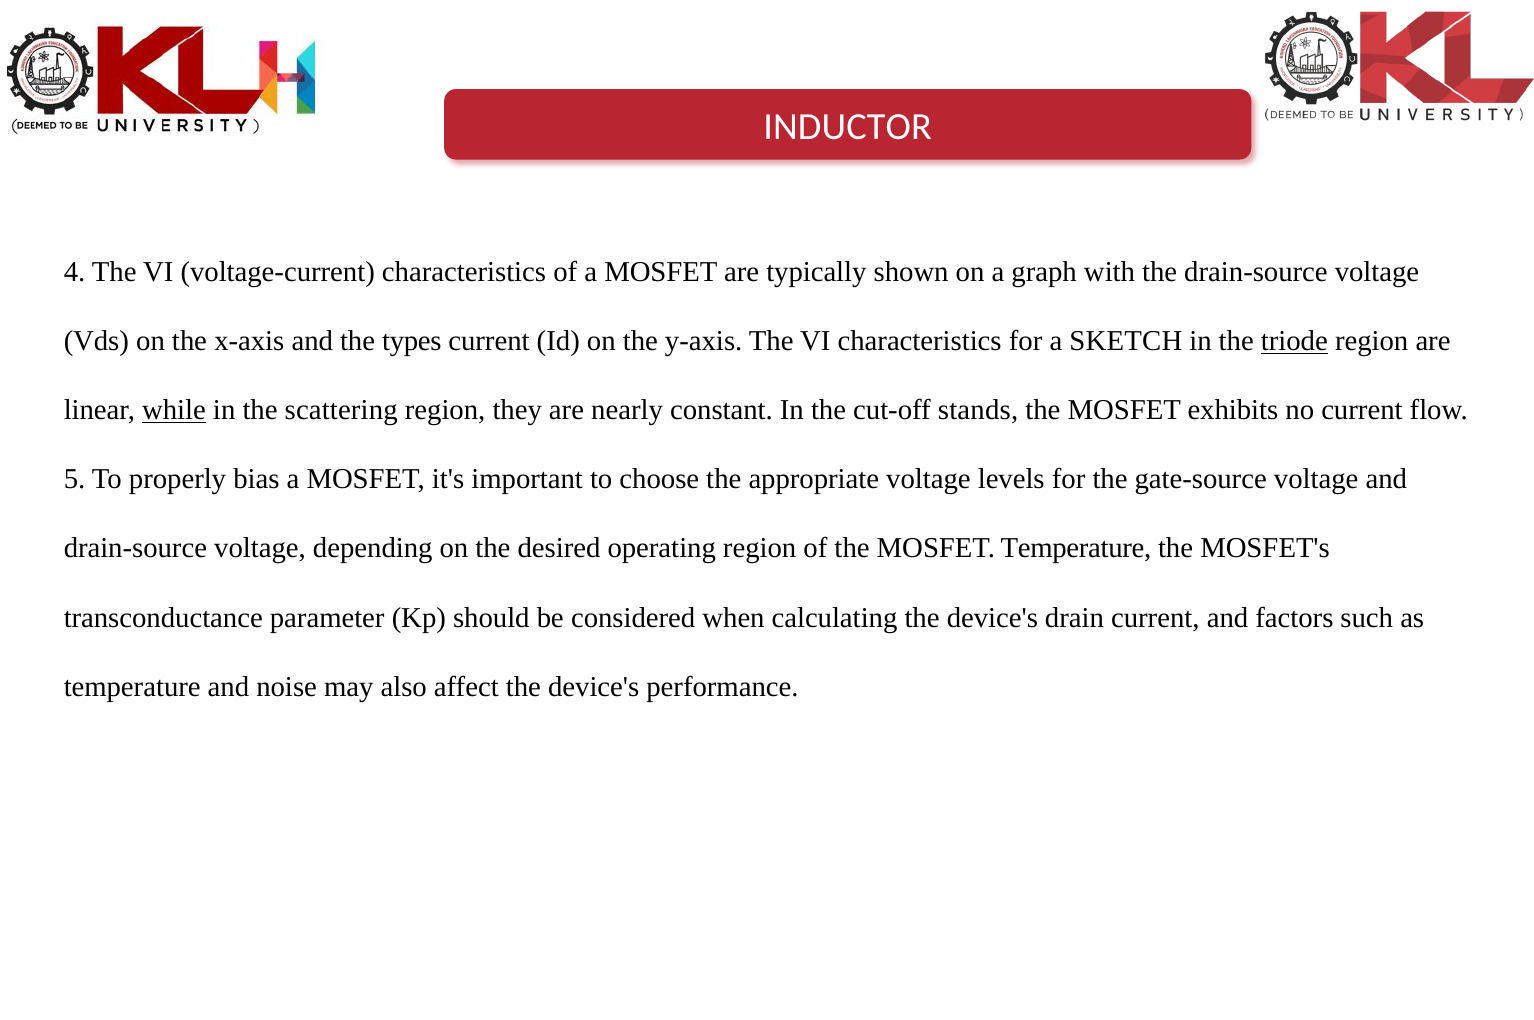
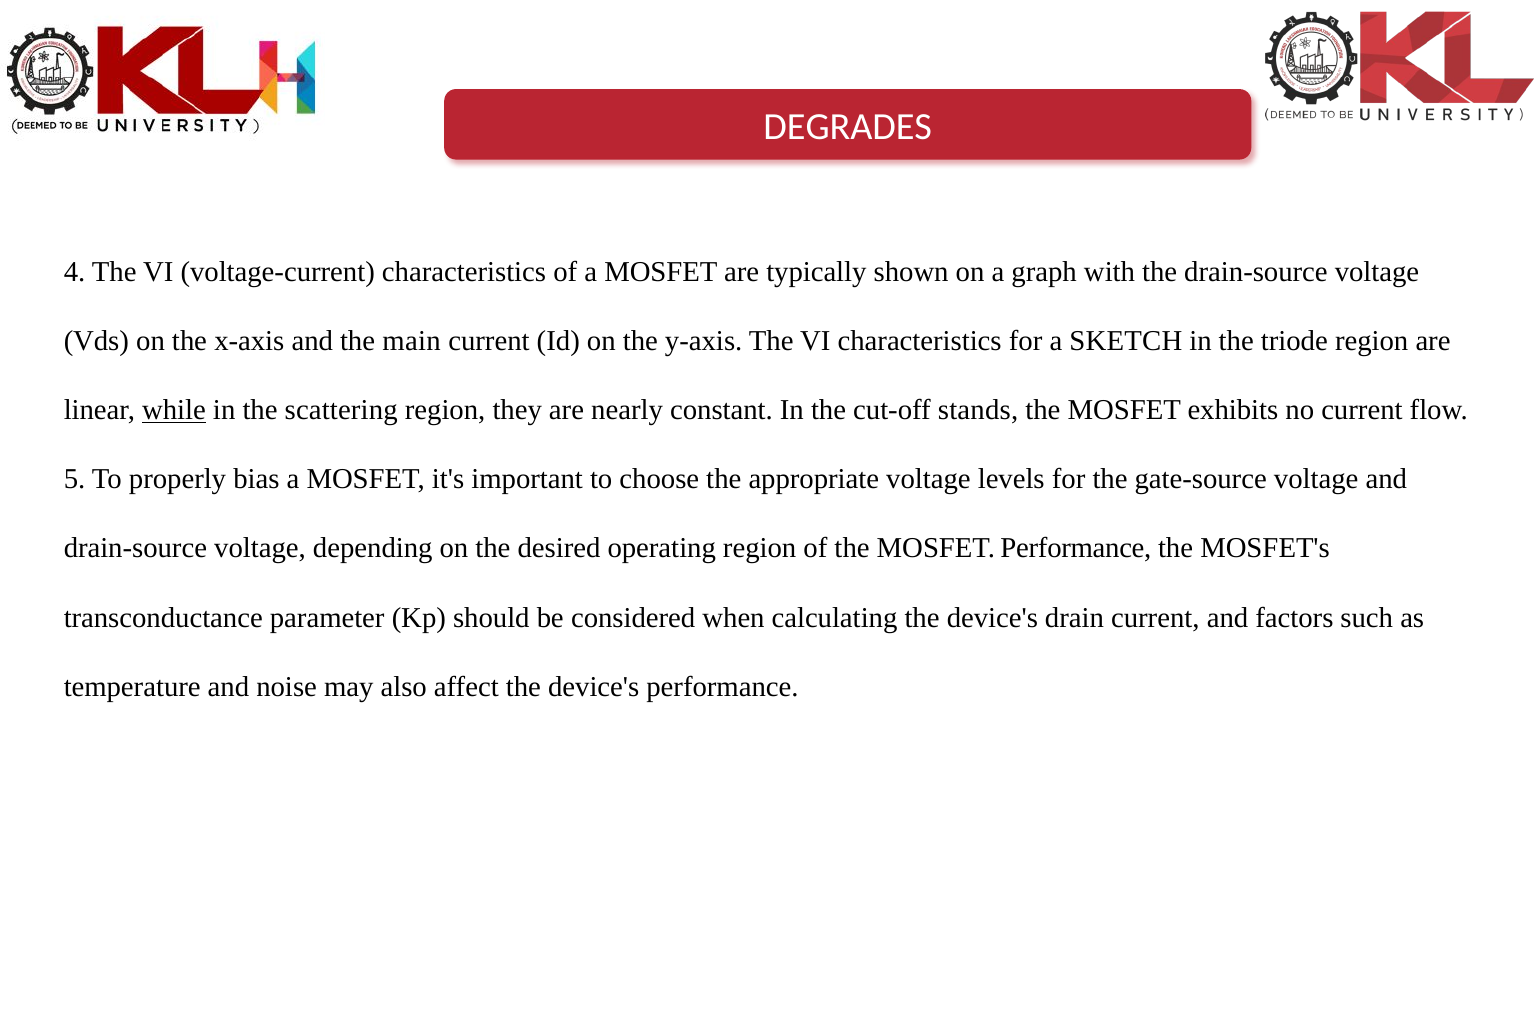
INDUCTOR: INDUCTOR -> DEGRADES (848, 127)
types: types -> main (412, 341)
triode underline: present -> none (1294, 341)
MOSFET Temperature: Temperature -> Performance (1076, 548)
